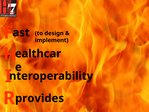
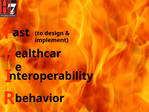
provides: provides -> behavior (40, 98)
